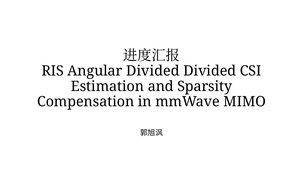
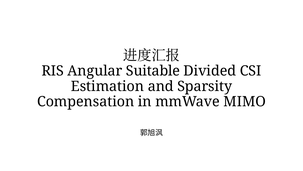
Angular Divided: Divided -> Suitable (153, 71)
